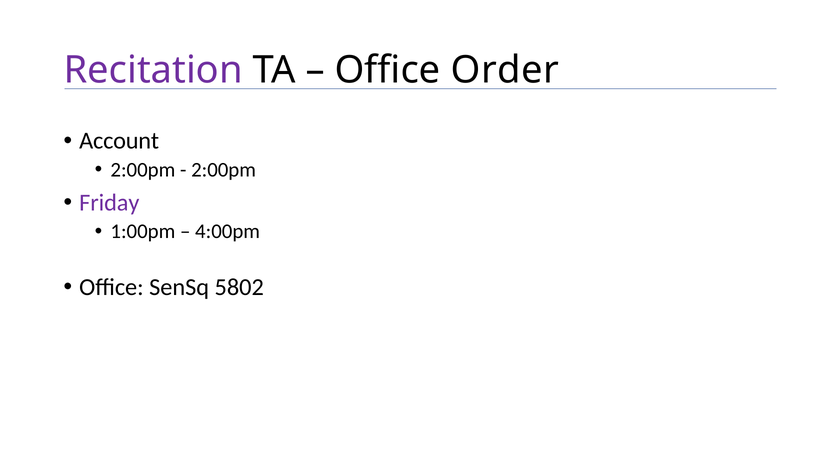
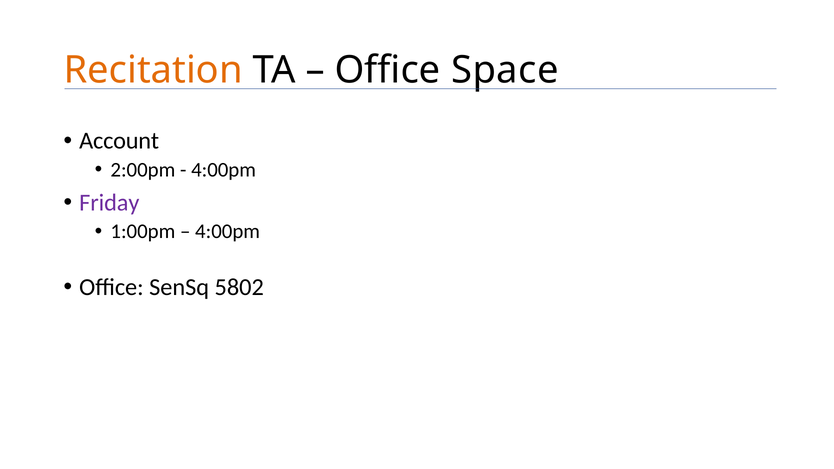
Recitation colour: purple -> orange (153, 70)
Order: Order -> Space (505, 70)
2:00pm: 2:00pm -> 4:00pm (224, 170)
